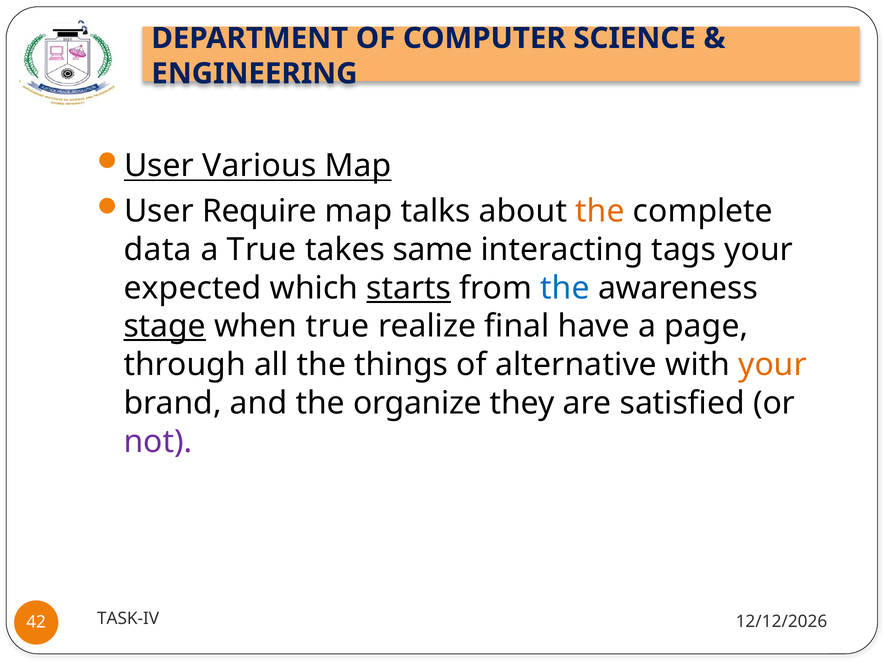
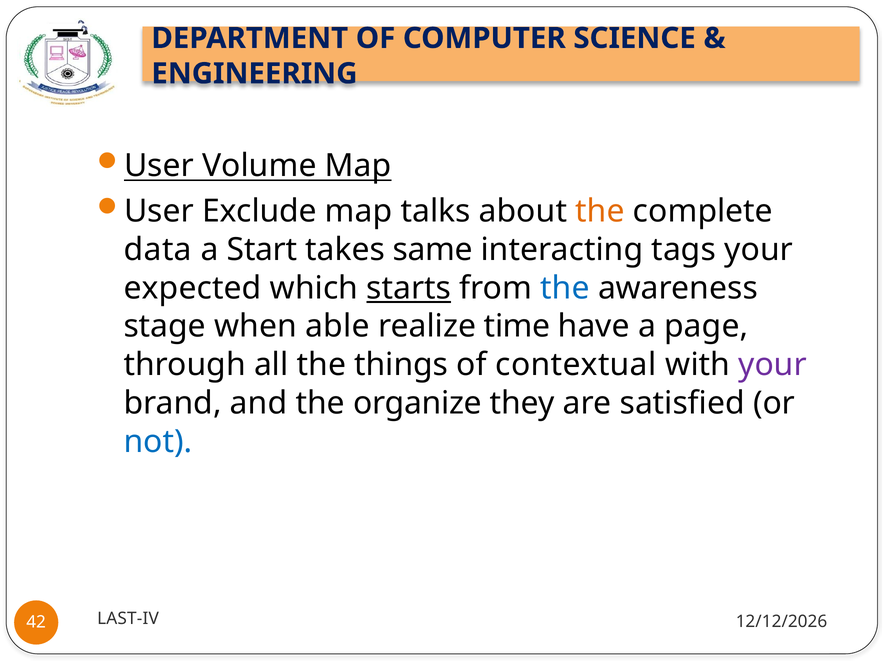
Various: Various -> Volume (259, 166)
Require: Require -> Exclude (259, 211)
a True: True -> Start (262, 250)
stage underline: present -> none (165, 326)
when true: true -> able (337, 326)
final: final -> time (517, 326)
alternative: alternative -> contextual (576, 365)
your colour: orange -> purple (773, 365)
not colour: purple -> blue (158, 442)
TASK-IV: TASK-IV -> LAST-IV (128, 619)
